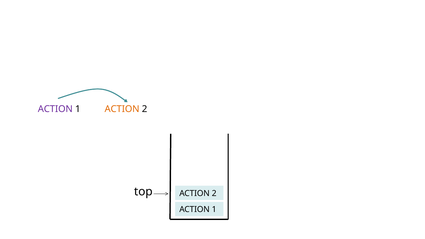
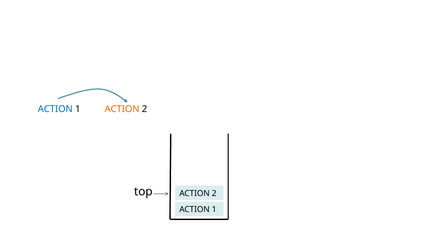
ACTION colour: purple -> blue (55, 109)
